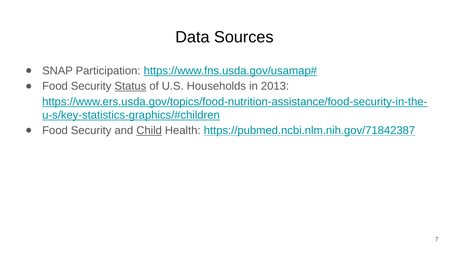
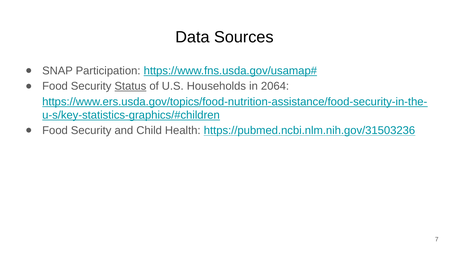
2013: 2013 -> 2064 (275, 86)
Child underline: present -> none (149, 130)
https://pubmed.ncbi.nlm.nih.gov/71842387: https://pubmed.ncbi.nlm.nih.gov/71842387 -> https://pubmed.ncbi.nlm.nih.gov/31503236 (309, 130)
